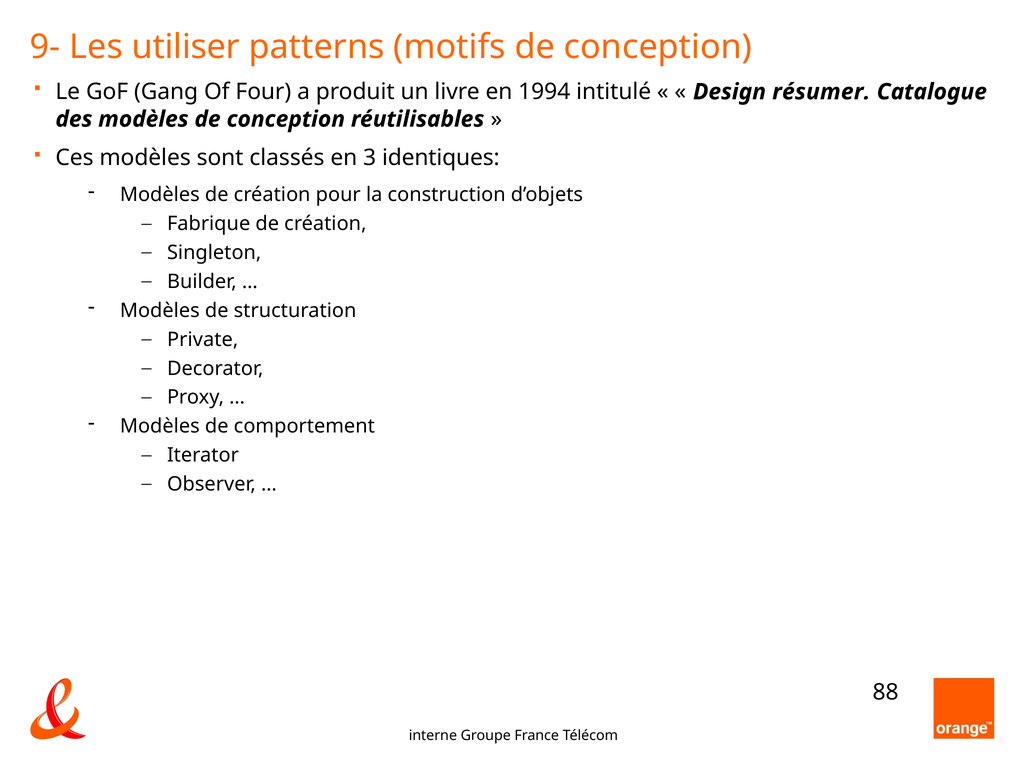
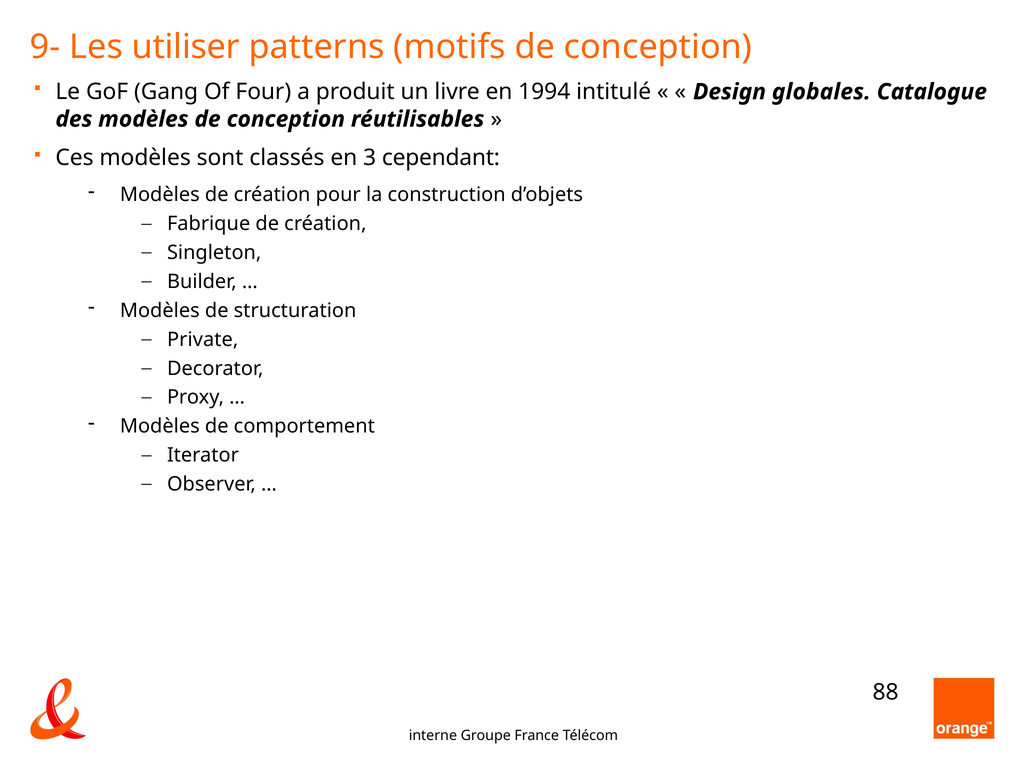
résumer: résumer -> globales (821, 92)
identiques: identiques -> cependant (441, 158)
